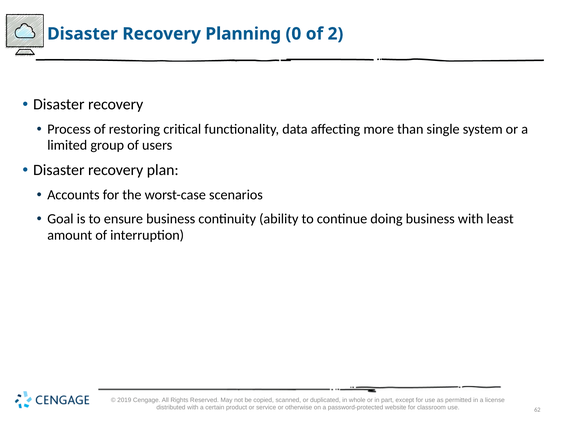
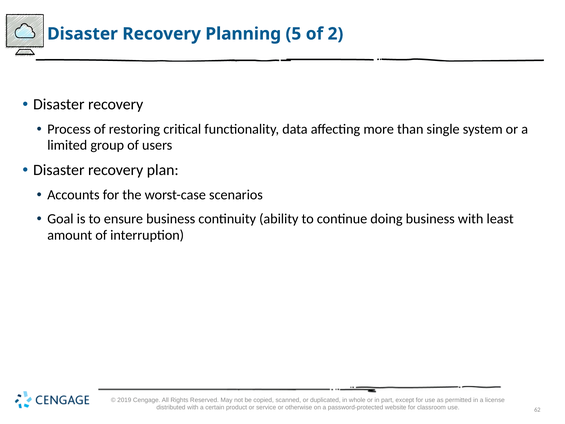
0: 0 -> 5 (293, 34)
